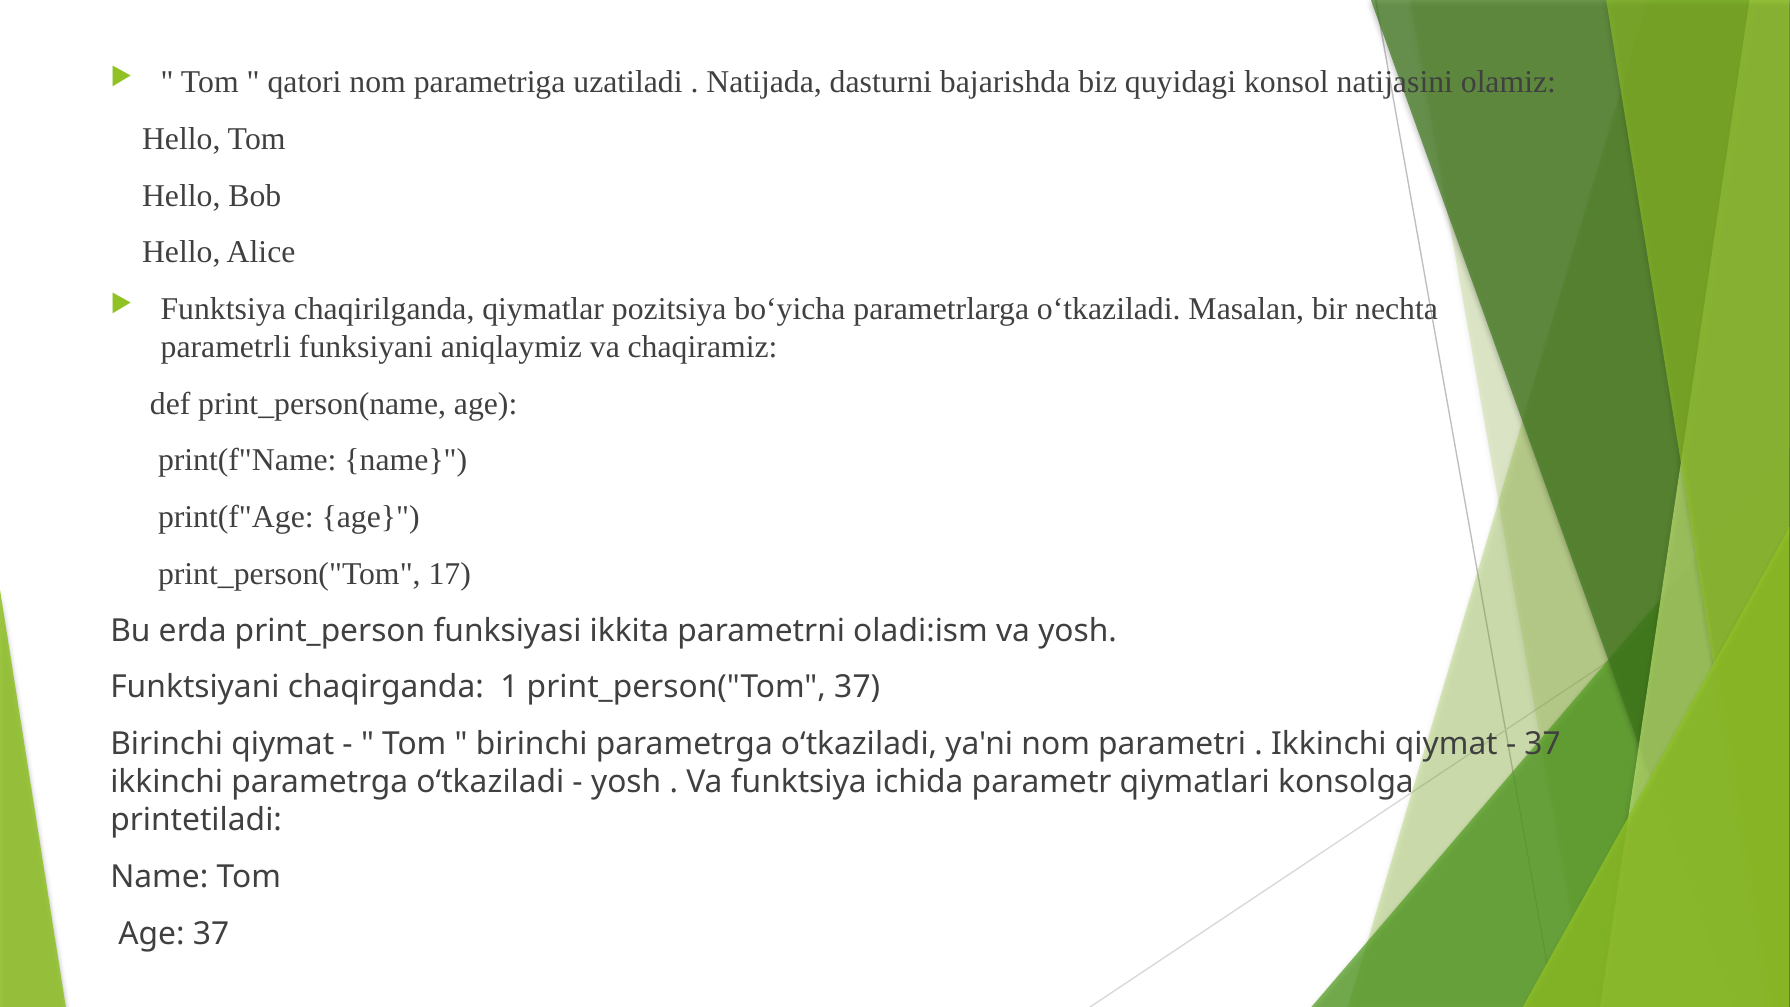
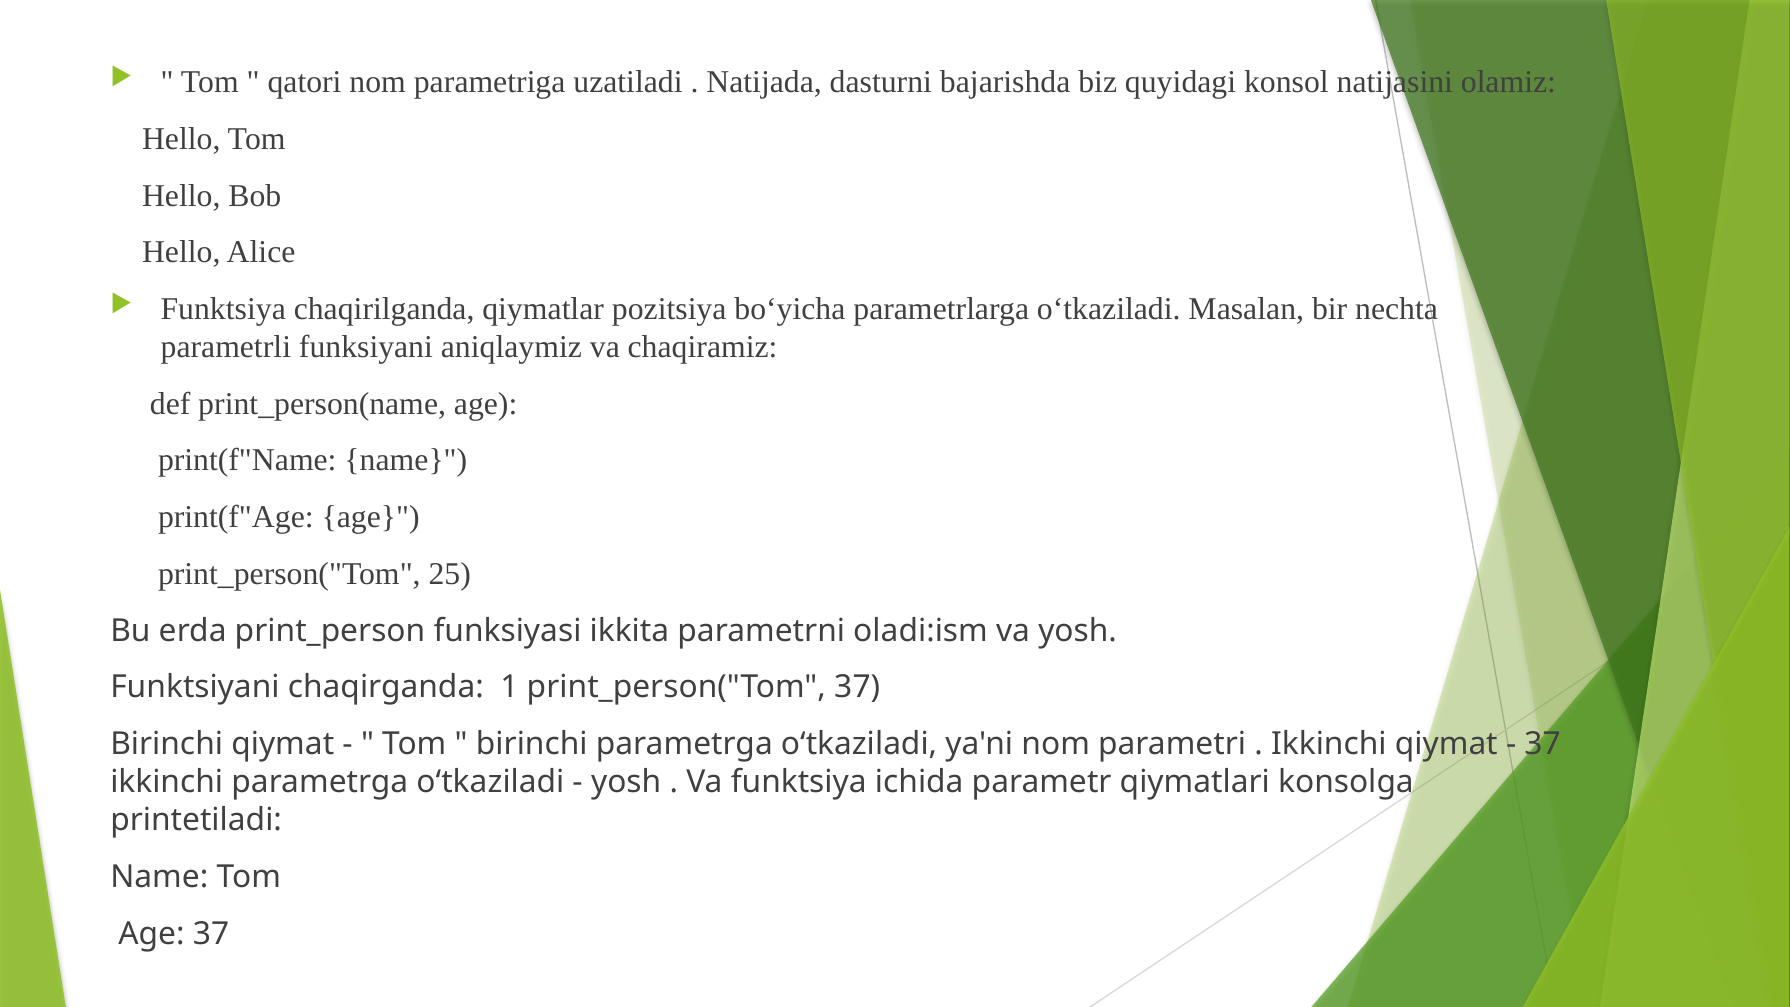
17: 17 -> 25 (450, 574)
